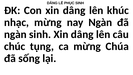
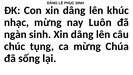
nay Ngàn: Ngàn -> Luôn (100, 22)
